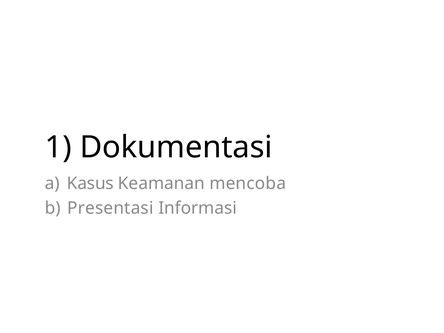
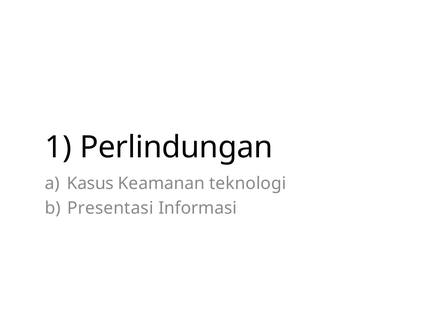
Dokumentasi: Dokumentasi -> Perlindungan (176, 147)
mencoba: mencoba -> teknologi (248, 183)
